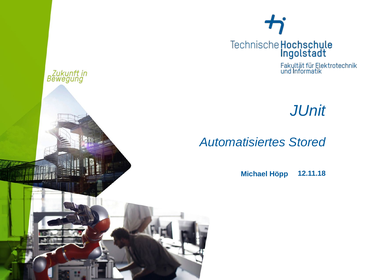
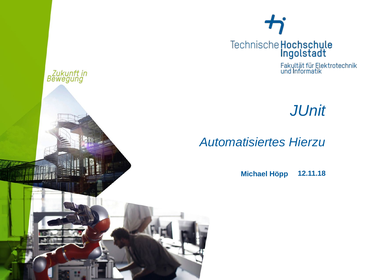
Stored: Stored -> Hierzu (307, 142)
